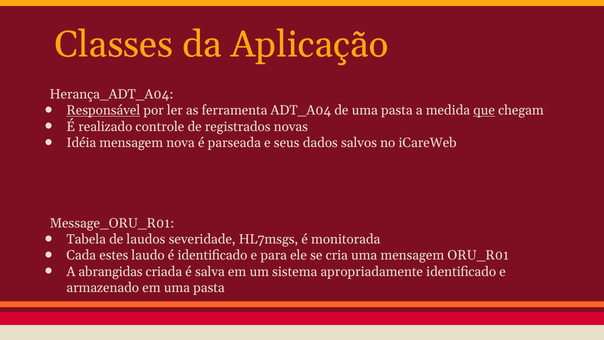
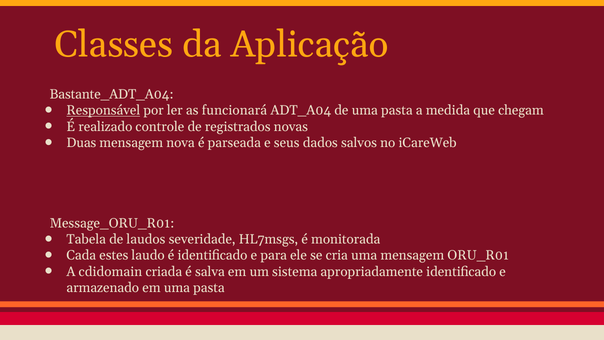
Herança_ADT_A04: Herança_ADT_A04 -> Bastante_ADT_A04 (112, 94)
ferramenta: ferramenta -> funcionará (234, 110)
que underline: present -> none (484, 110)
Idéia: Idéia -> Duas (81, 143)
abrangidas: abrangidas -> cdidomain (110, 271)
